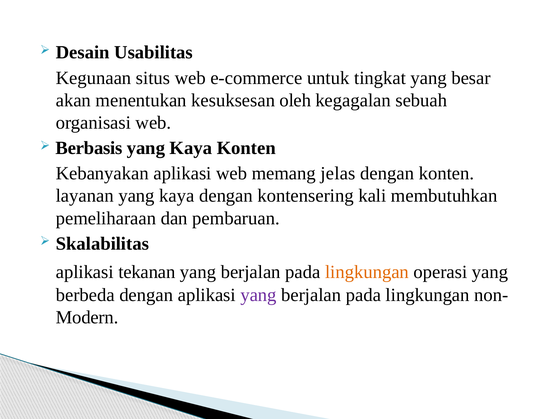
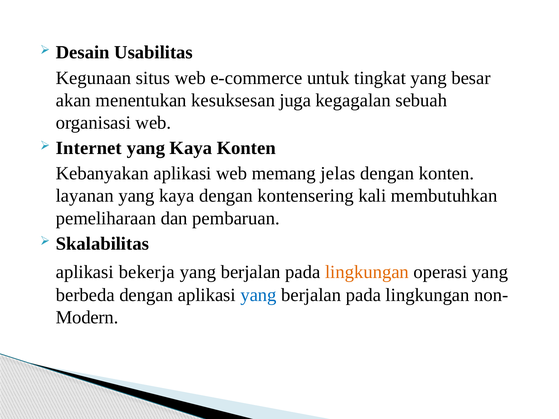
oleh: oleh -> juga (295, 100)
Berbasis: Berbasis -> Internet (89, 148)
tekanan: tekanan -> bekerja (147, 272)
yang colour: purple -> blue (258, 295)
